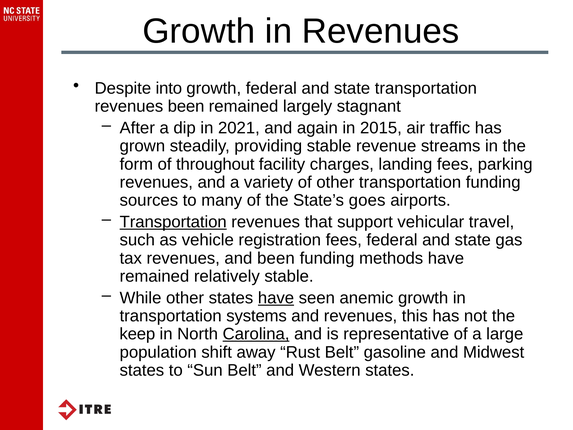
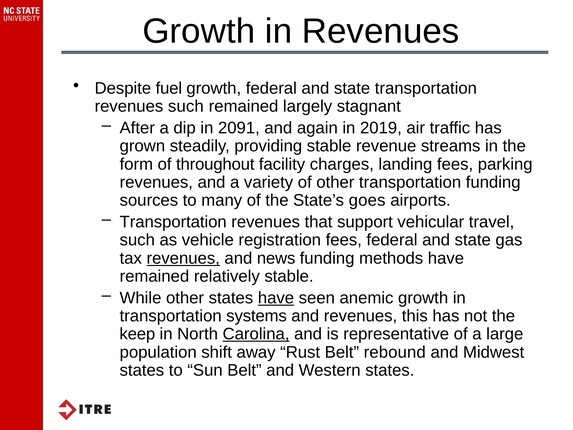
into: into -> fuel (169, 88)
revenues been: been -> such (186, 106)
2021: 2021 -> 2091 (239, 128)
2015: 2015 -> 2019 (381, 128)
Transportation underline: present -> none (173, 222)
revenues underline: none -> present (183, 258)
and been: been -> news (276, 258)
gasoline: gasoline -> rebound (395, 352)
